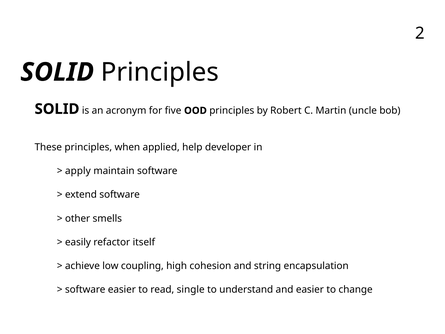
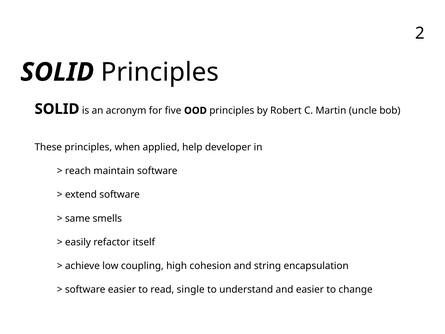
apply: apply -> reach (78, 171)
other: other -> same (78, 218)
